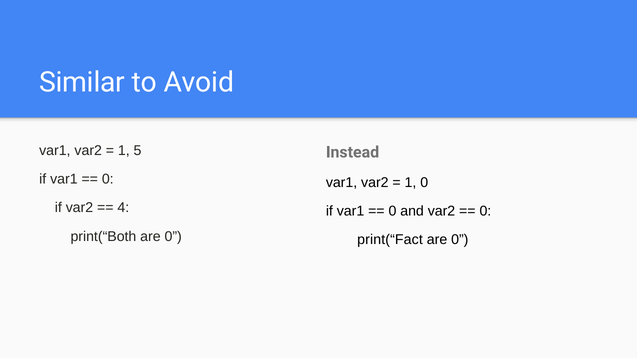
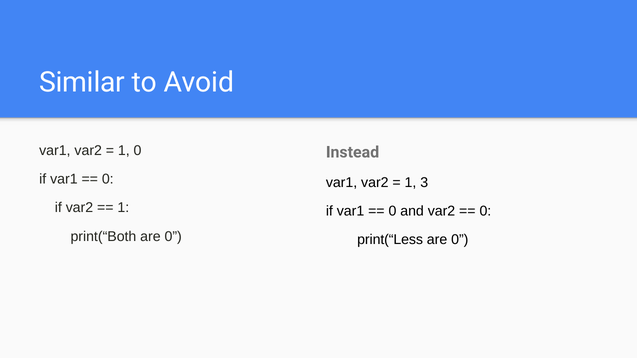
1 5: 5 -> 0 (138, 150)
1 0: 0 -> 3 (424, 183)
4: 4 -> 1 (123, 208)
print(“Fact: print(“Fact -> print(“Less (390, 240)
